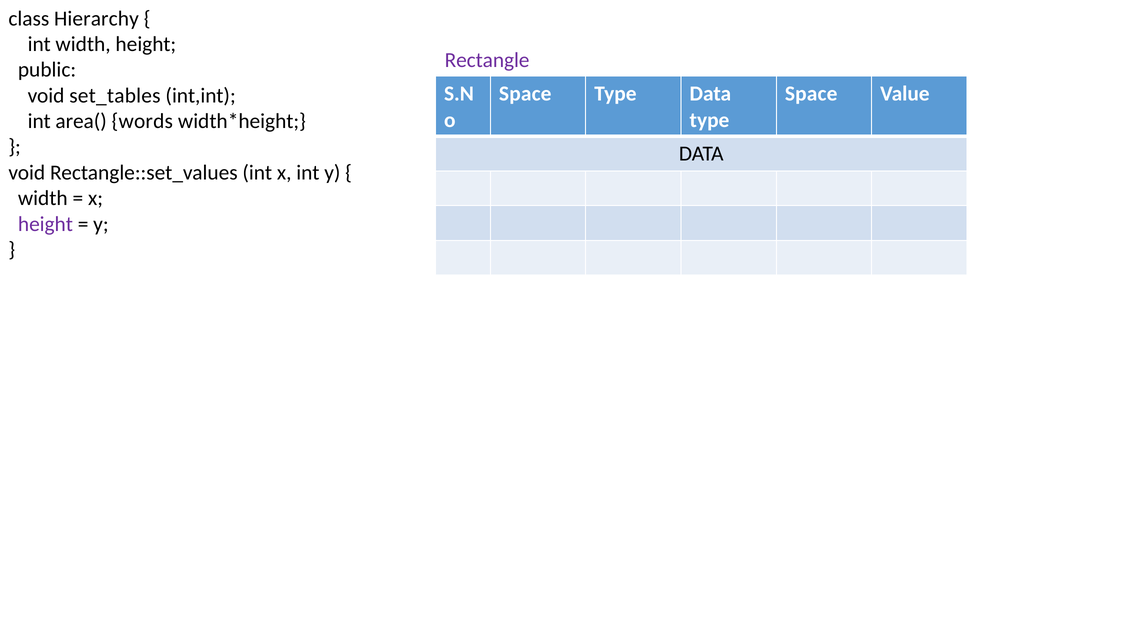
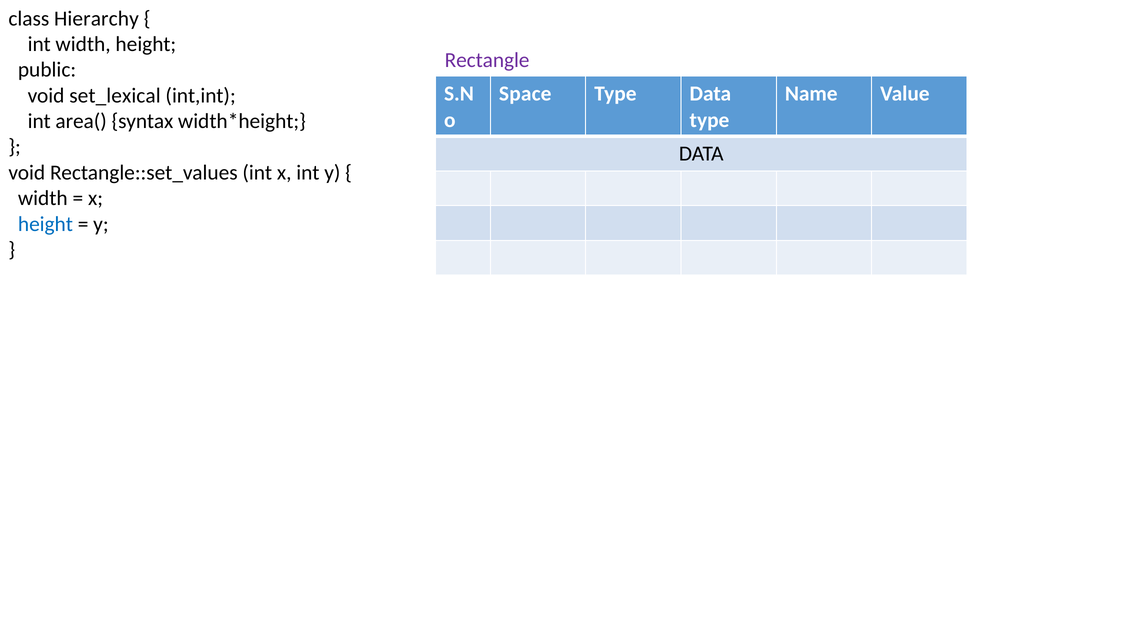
Space: Space -> Name (811, 94)
set_tables: set_tables -> set_lexical (115, 96)
words: words -> syntax (142, 121)
height colour: purple -> blue (45, 224)
